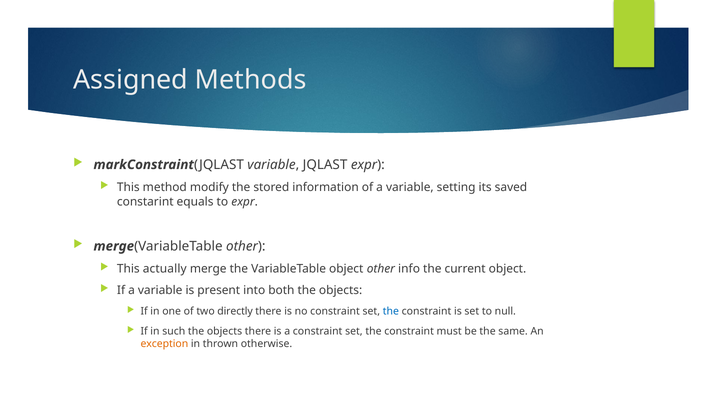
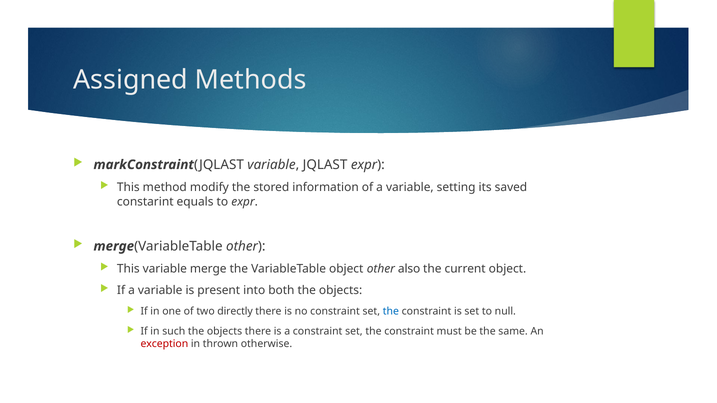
This actually: actually -> variable (165, 269)
info: info -> also (409, 269)
exception colour: orange -> red (164, 344)
